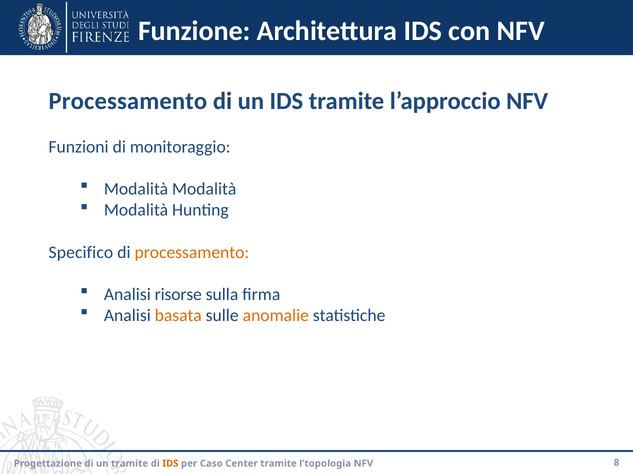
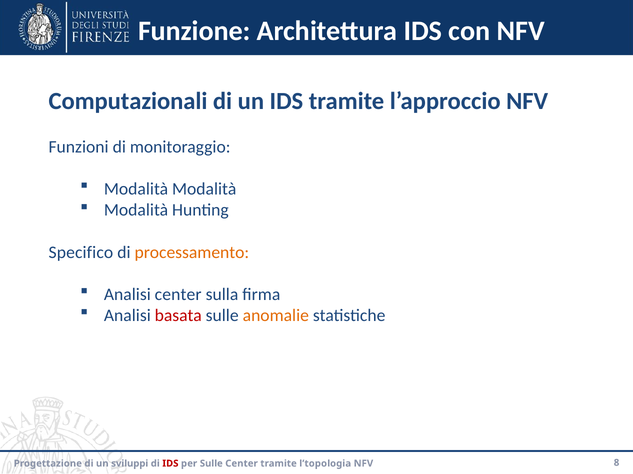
Processamento: Processamento -> Computazionali (128, 101)
Analisi risorse: risorse -> center (178, 295)
basata colour: orange -> red (178, 316)
un tramite: tramite -> sviluppi (130, 464)
IDS colour: orange -> red (170, 464)
per Caso: Caso -> Sulle (211, 464)
